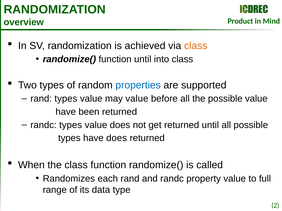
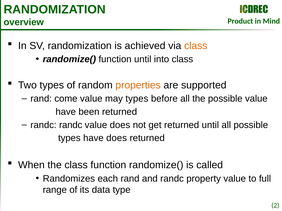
properties colour: blue -> orange (138, 85)
rand types: types -> come (66, 99)
may value: value -> types (137, 99)
randc types: types -> randc (71, 125)
